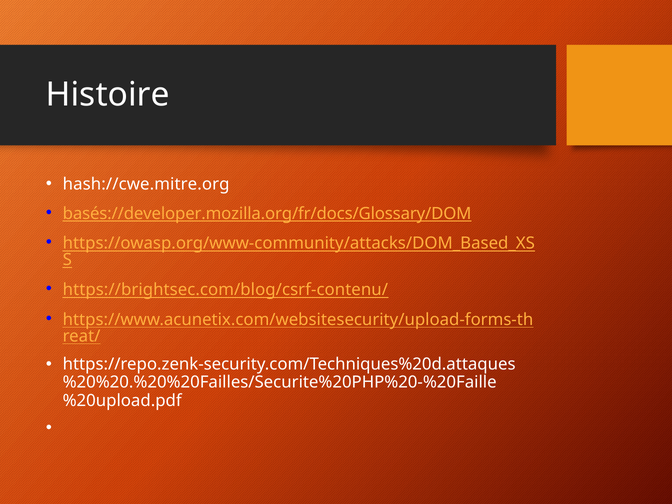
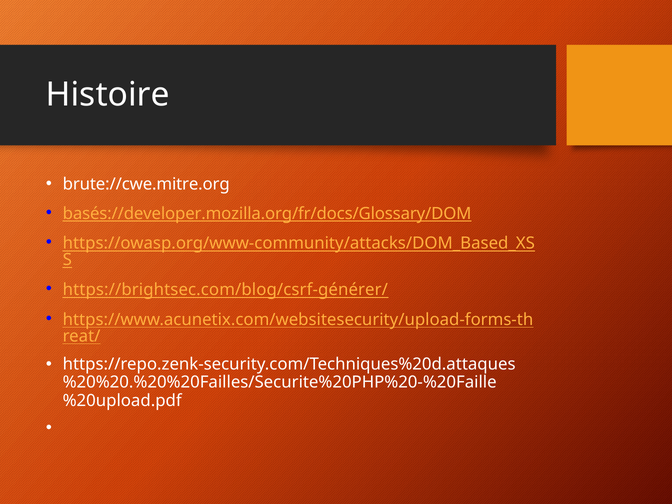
hash://cwe.mitre.org: hash://cwe.mitre.org -> brute://cwe.mitre.org (146, 184)
https://brightsec.com/blog/csrf-contenu/: https://brightsec.com/blog/csrf-contenu/ -> https://brightsec.com/blog/csrf-générer/ (225, 290)
